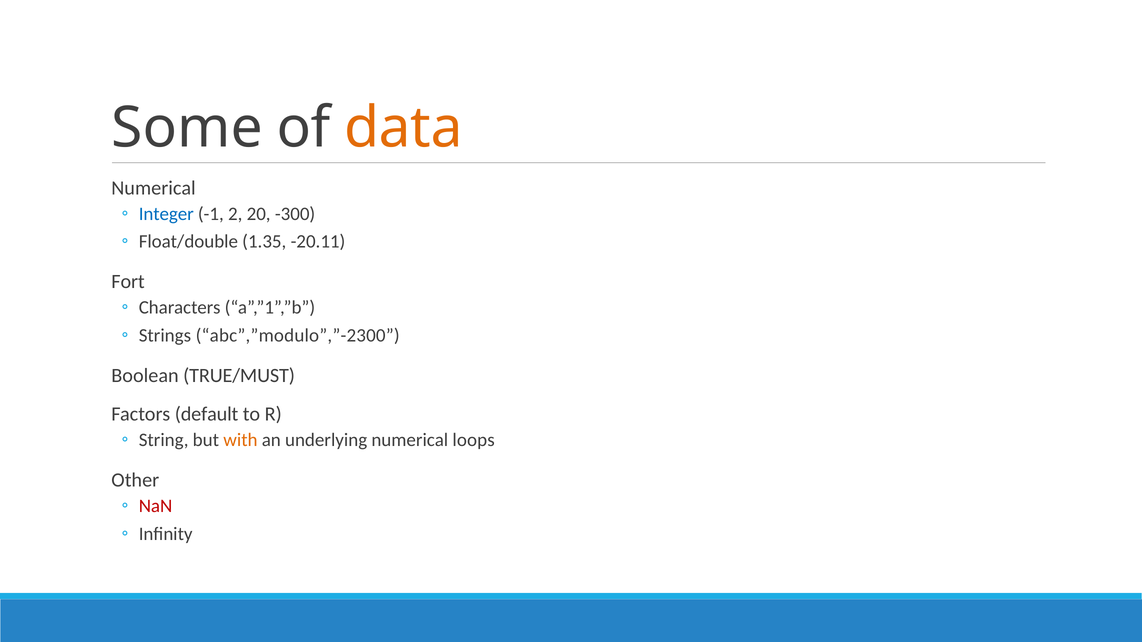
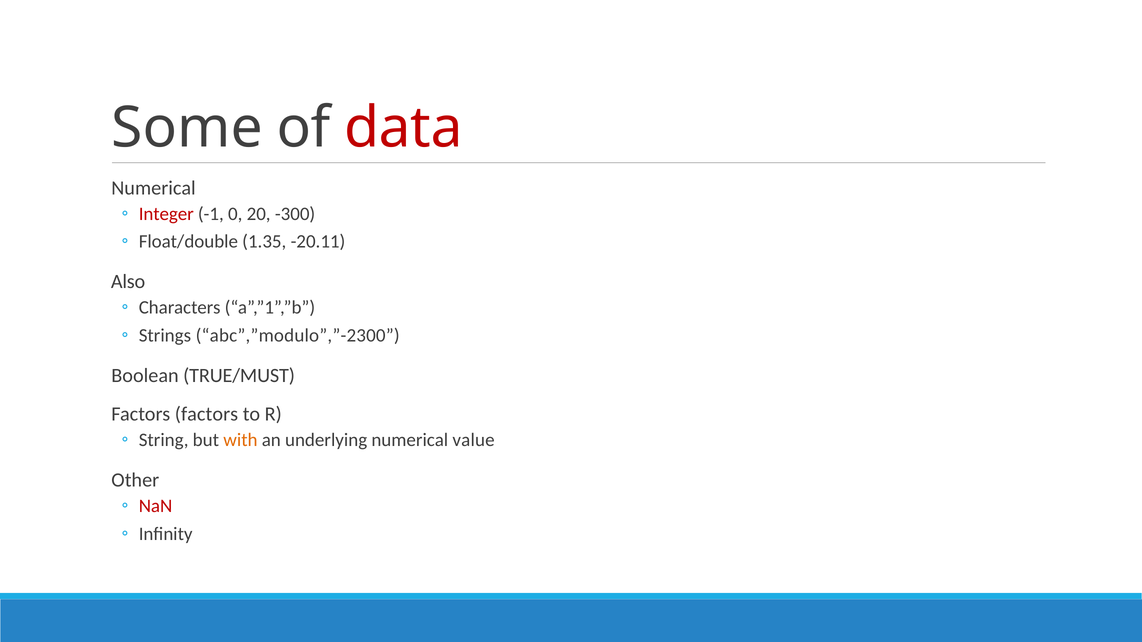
data colour: orange -> red (403, 128)
Integer colour: blue -> red (166, 214)
2: 2 -> 0 (235, 214)
Fort: Fort -> Also (128, 282)
Factors default: default -> factors (206, 414)
loops: loops -> value (474, 440)
